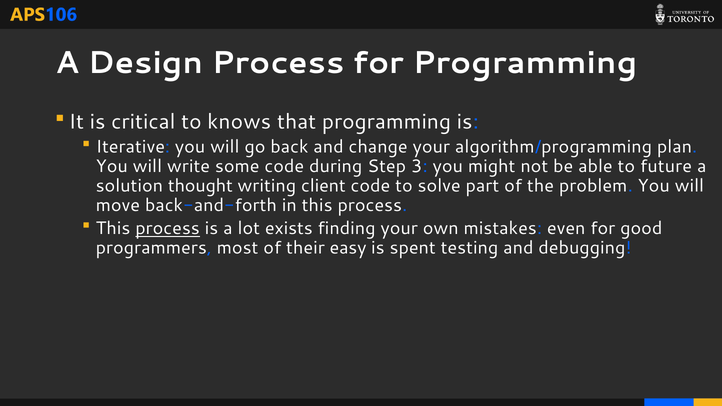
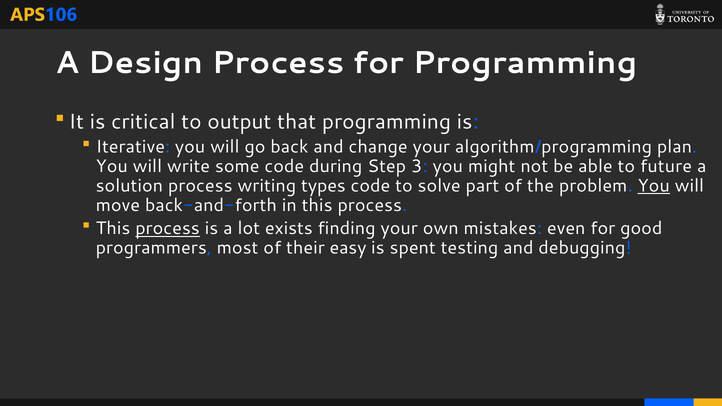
knows: knows -> output (239, 122)
solution thought: thought -> process (200, 186)
client: client -> types (323, 186)
You underline: none -> present (654, 186)
